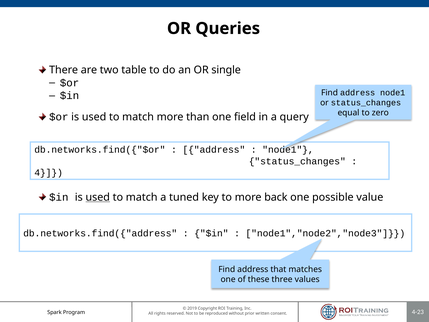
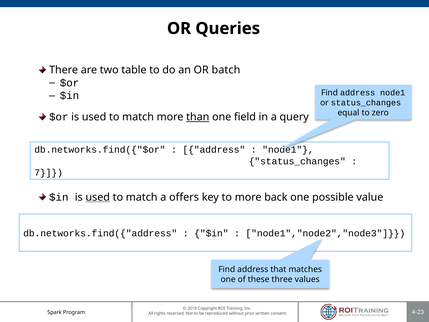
single: single -> batch (226, 70)
than underline: none -> present (198, 117)
4: 4 -> 7 (49, 173)
tuned: tuned -> offers (184, 197)
